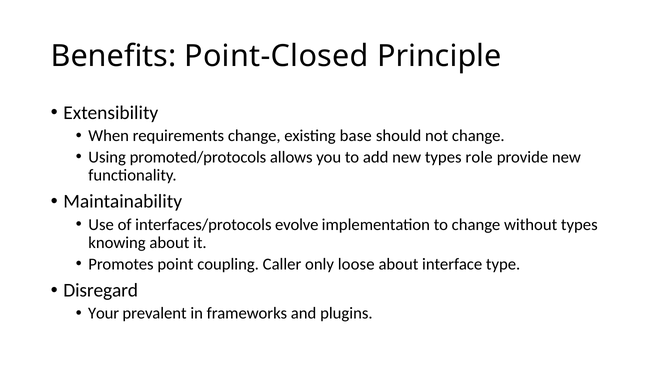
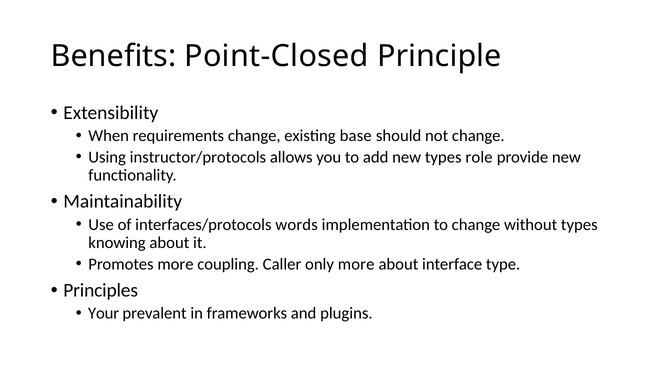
promoted/protocols: promoted/protocols -> instructor/protocols (198, 157)
evolve: evolve -> words (297, 225)
Promotes point: point -> more (175, 264)
only loose: loose -> more (356, 264)
Disregard: Disregard -> Principles (101, 291)
